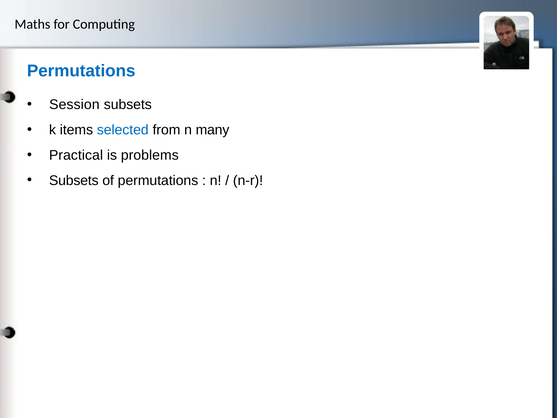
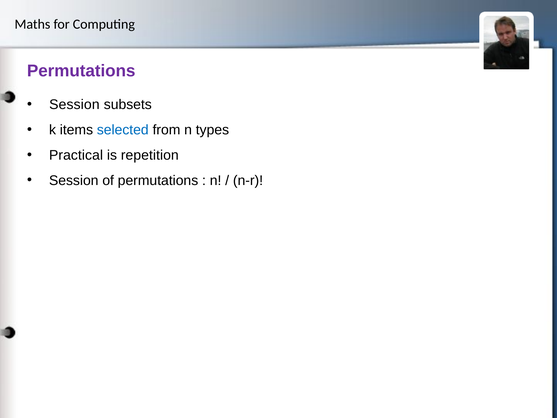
Permutations colour: blue -> purple (81, 71)
many: many -> types (212, 130)
problems: problems -> repetition (150, 155)
Subsets: Subsets -> Session (74, 180)
